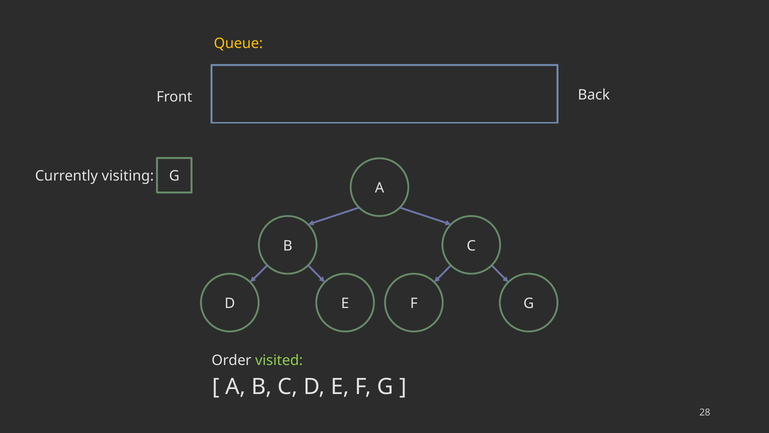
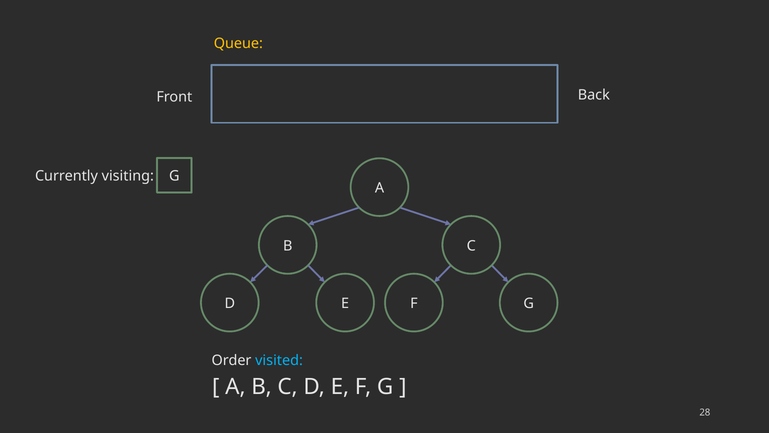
visited colour: light green -> light blue (279, 360)
